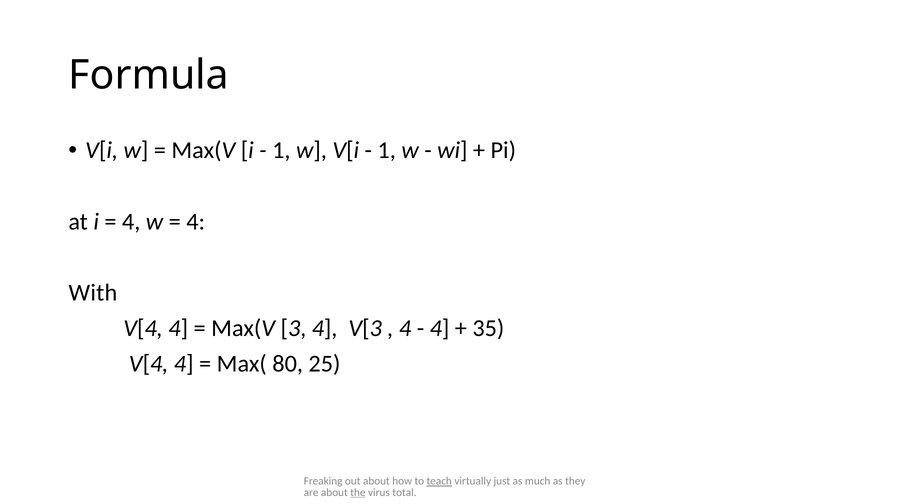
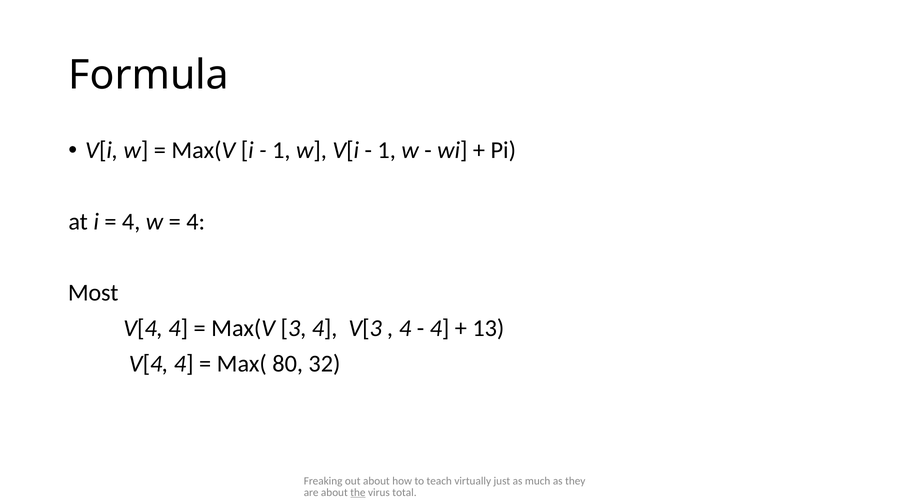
With: With -> Most (93, 293)
35: 35 -> 13 (488, 328)
25: 25 -> 32 (324, 364)
teach underline: present -> none (439, 482)
